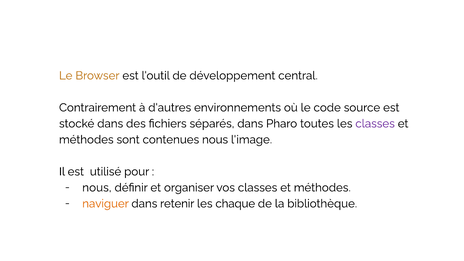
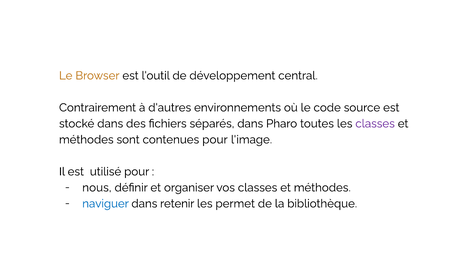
contenues nous: nous -> pour (215, 140)
naviguer colour: orange -> blue (106, 204)
chaque: chaque -> permet (235, 204)
